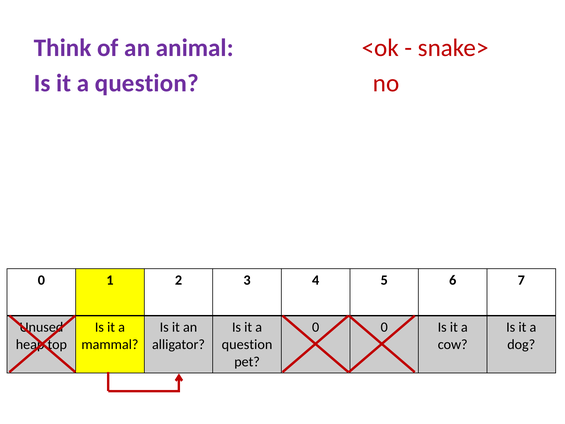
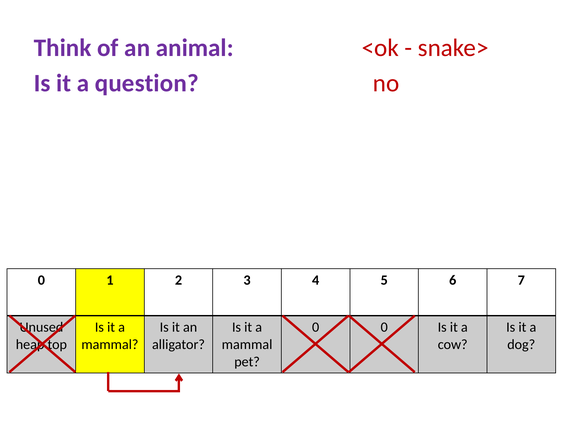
question: question -> mammal (247, 344)
